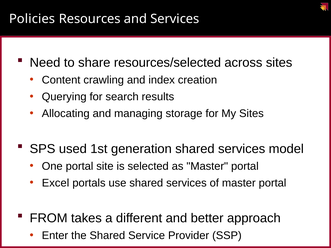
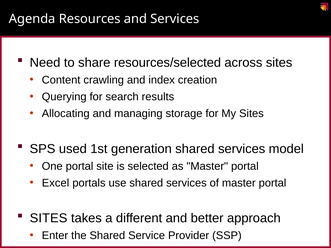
Policies: Policies -> Agenda (32, 19)
FROM: FROM -> SITES (49, 218)
